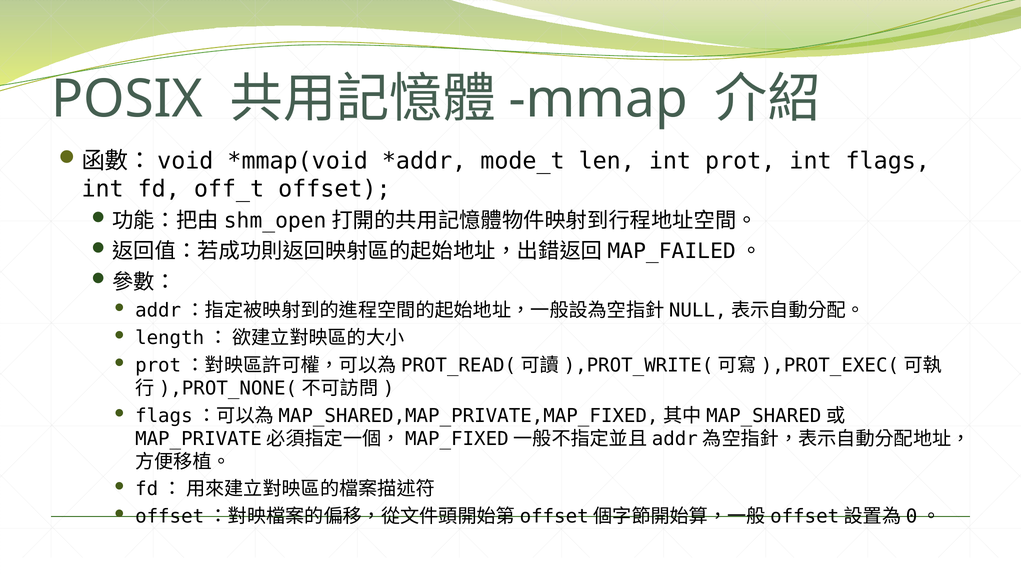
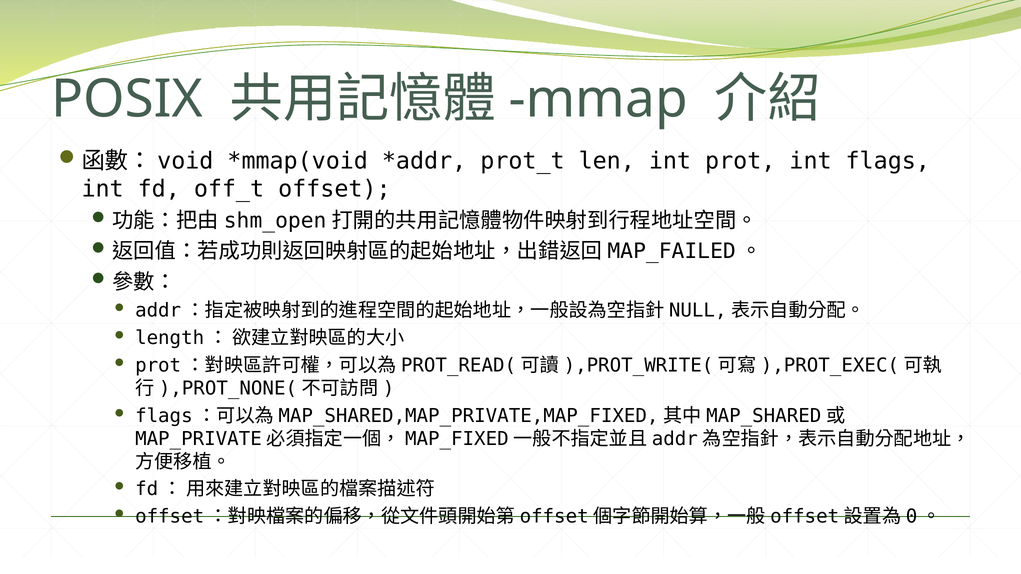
mode_t: mode_t -> prot_t (522, 161)
